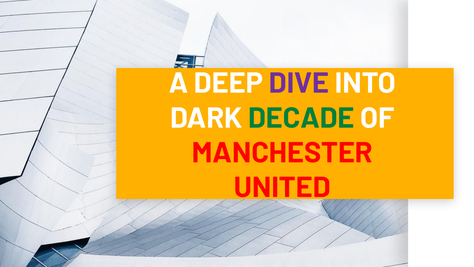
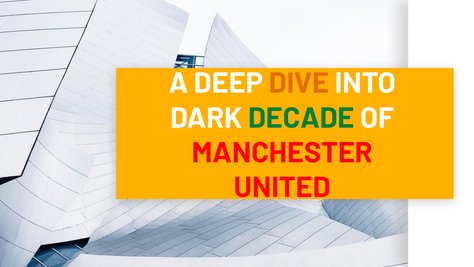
DIVE colour: purple -> orange (299, 83)
